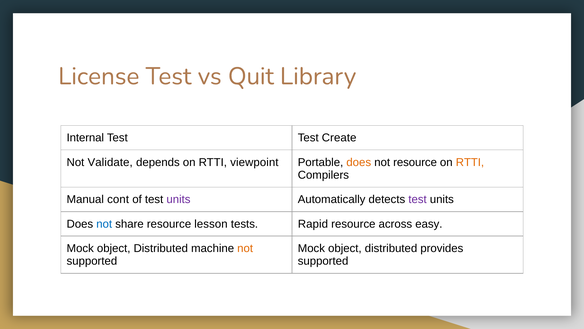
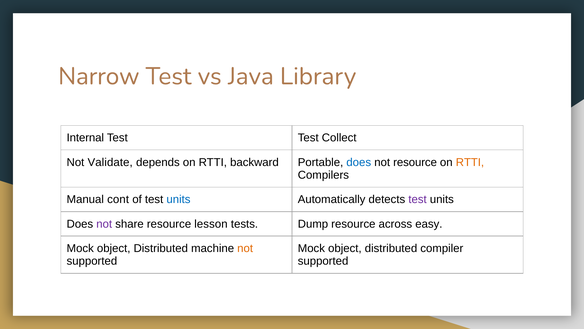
License: License -> Narrow (99, 76)
Quit: Quit -> Java (251, 76)
Create: Create -> Collect (339, 138)
viewpoint: viewpoint -> backward (254, 162)
does colour: orange -> blue (359, 162)
units colour: purple -> blue (178, 199)
not colour: blue -> purple (104, 224)
Rapid: Rapid -> Dump (313, 224)
provides: provides -> compiler (442, 248)
